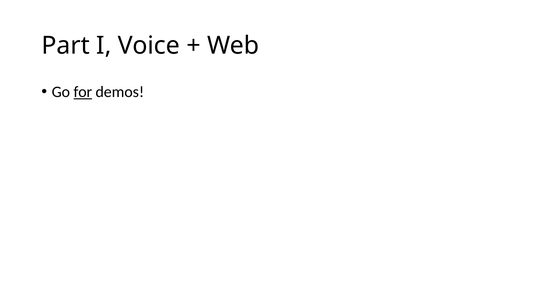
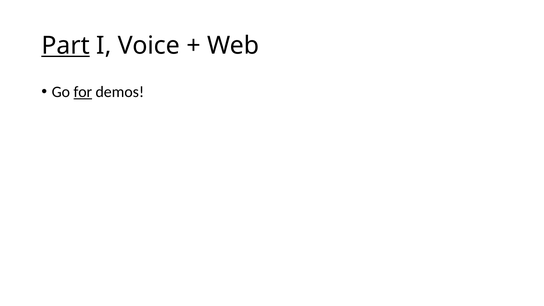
Part underline: none -> present (66, 46)
